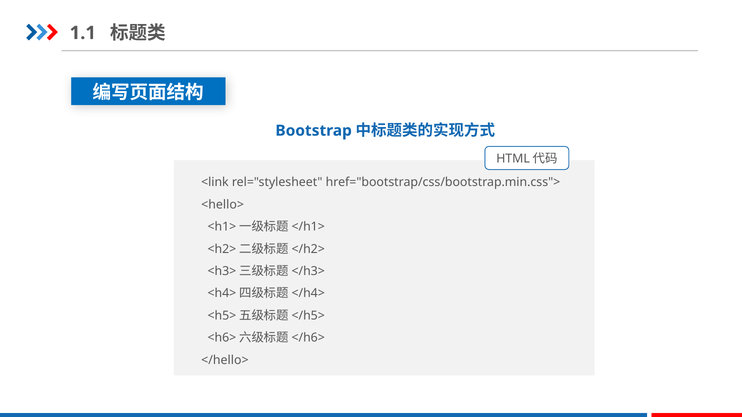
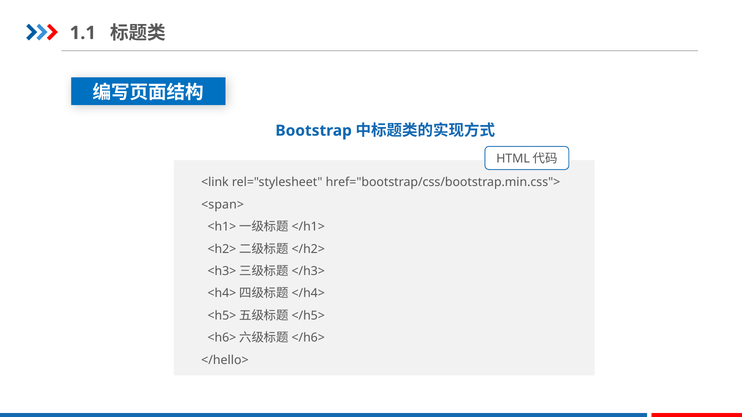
<hello>: <hello> -> <span> (223, 205)
